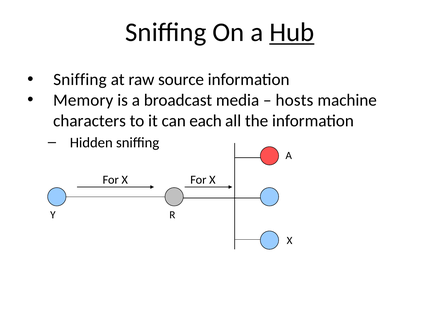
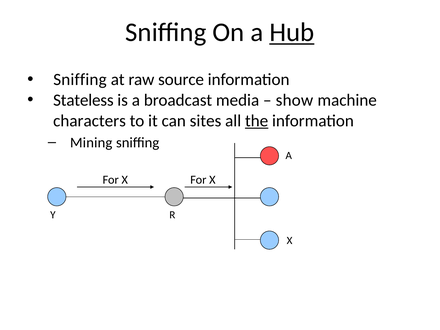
Memory: Memory -> Stateless (83, 100)
hosts: hosts -> show (294, 100)
each: each -> sites (206, 121)
the underline: none -> present (257, 121)
Hidden: Hidden -> Mining (91, 143)
